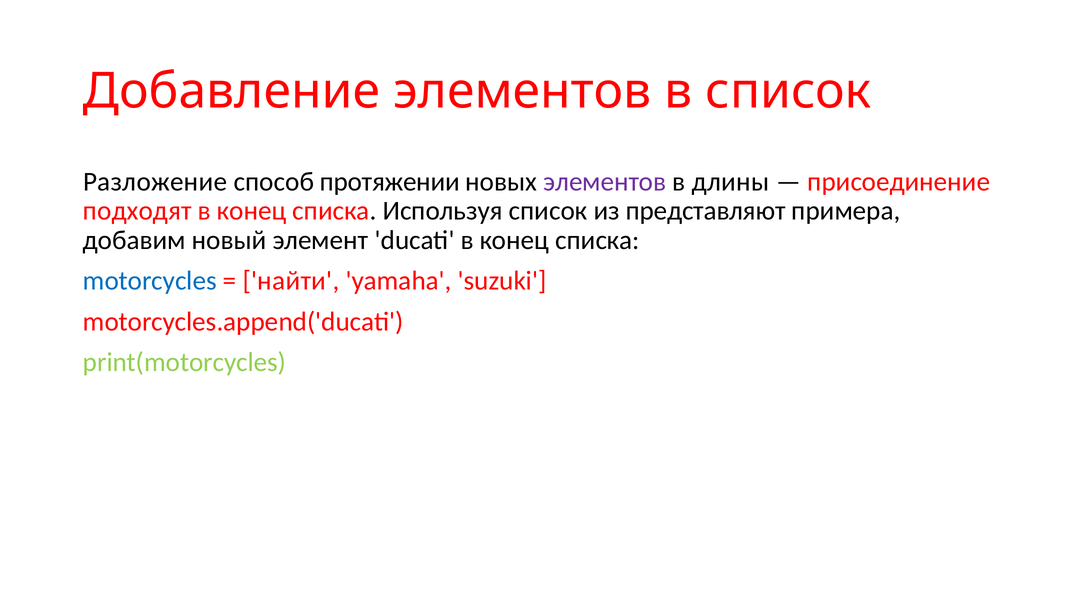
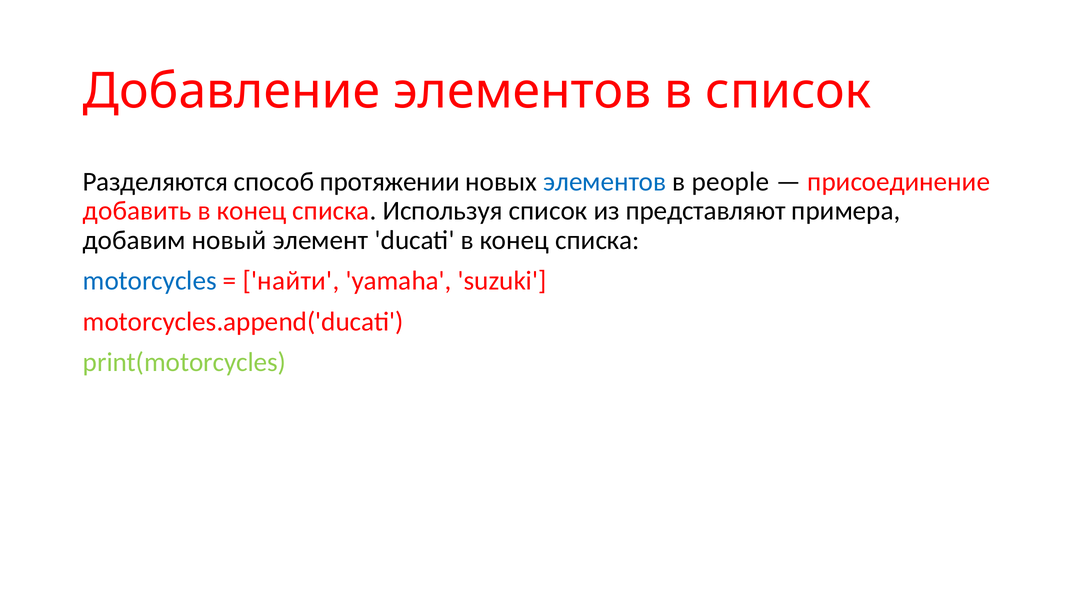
Разложение: Разложение -> Разделяются (155, 182)
элементов colour: purple -> blue (605, 182)
длины: длины -> people (731, 182)
подходят: подходят -> добавить (137, 211)
